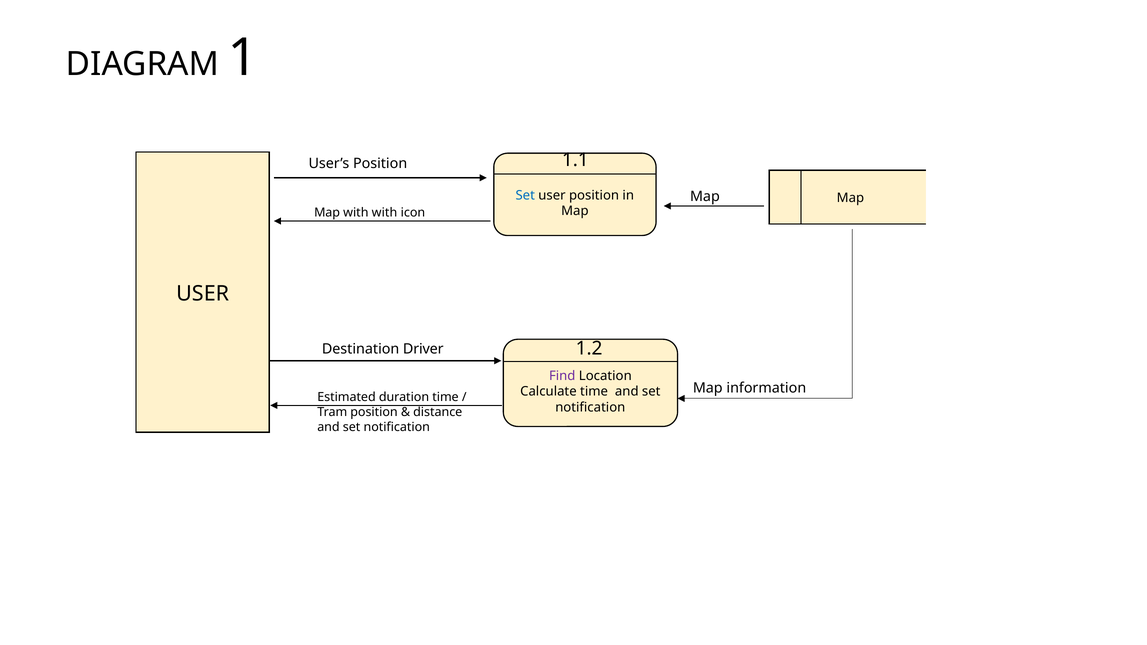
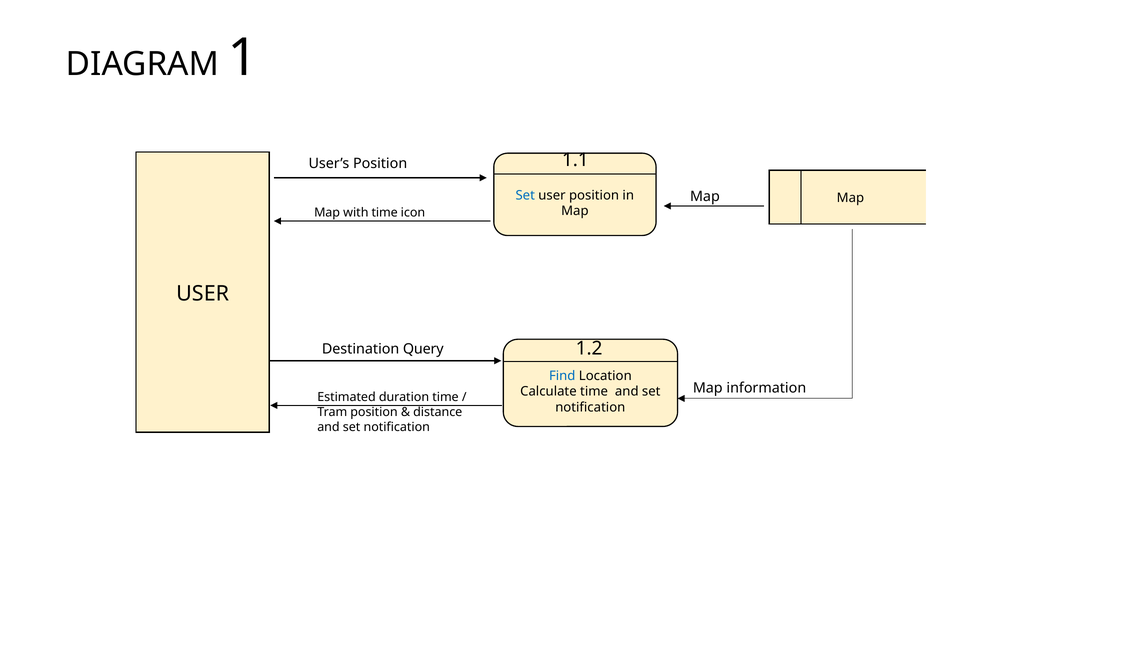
with with: with -> time (385, 213)
Driver: Driver -> Query (423, 349)
Find colour: purple -> blue (562, 376)
